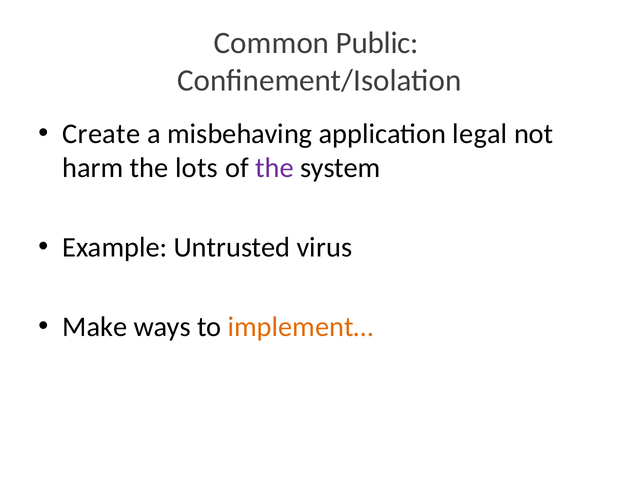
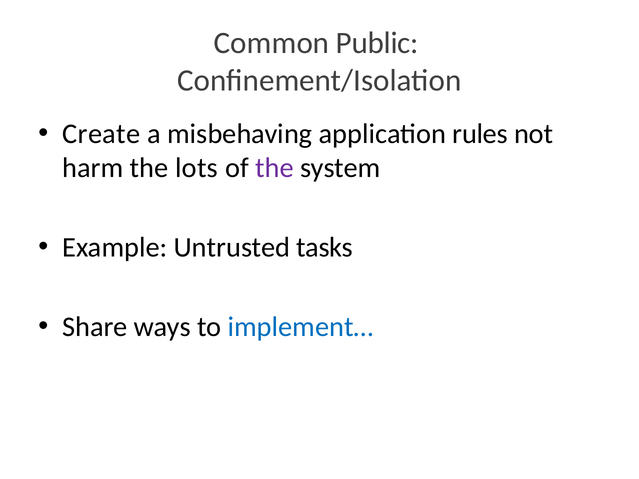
legal: legal -> rules (480, 134)
virus: virus -> tasks (325, 248)
Make: Make -> Share (95, 327)
implement… colour: orange -> blue (300, 327)
